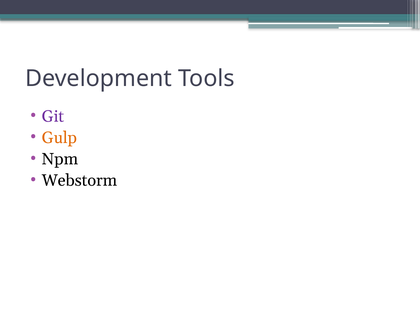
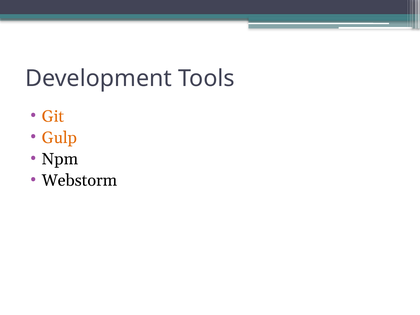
Git colour: purple -> orange (53, 116)
